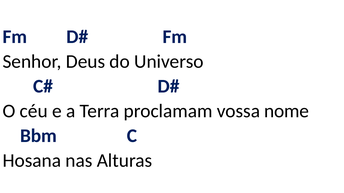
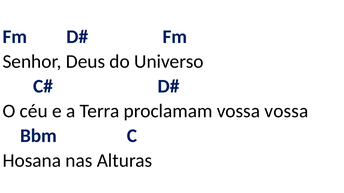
vossa nome: nome -> vossa (286, 111)
